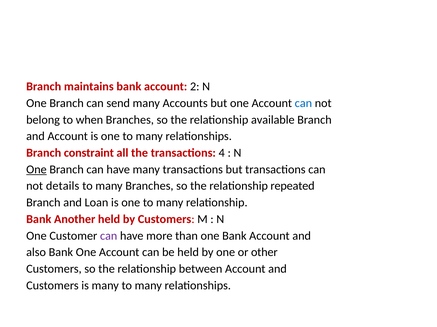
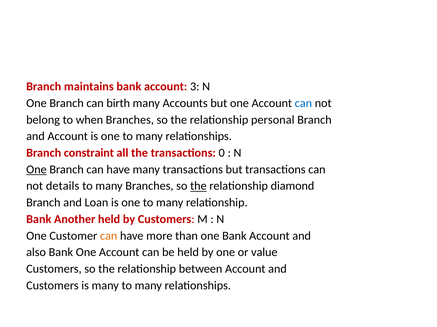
2: 2 -> 3 (195, 87)
send: send -> birth (118, 103)
available: available -> personal (273, 120)
4: 4 -> 0 (222, 153)
the underline: none -> present (198, 186)
repeated: repeated -> diamond (292, 186)
can colour: purple -> orange (109, 236)
other: other -> value (264, 253)
